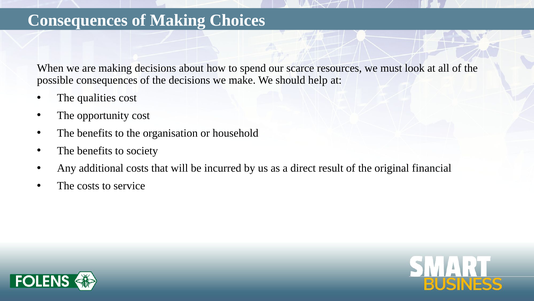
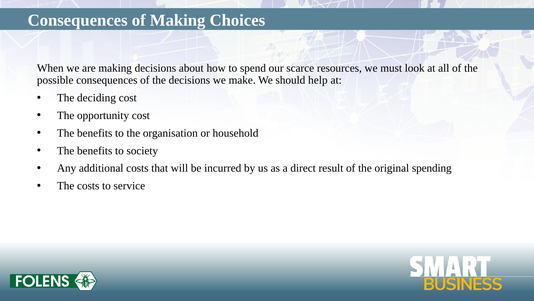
qualities: qualities -> deciding (97, 98)
financial: financial -> spending (432, 168)
